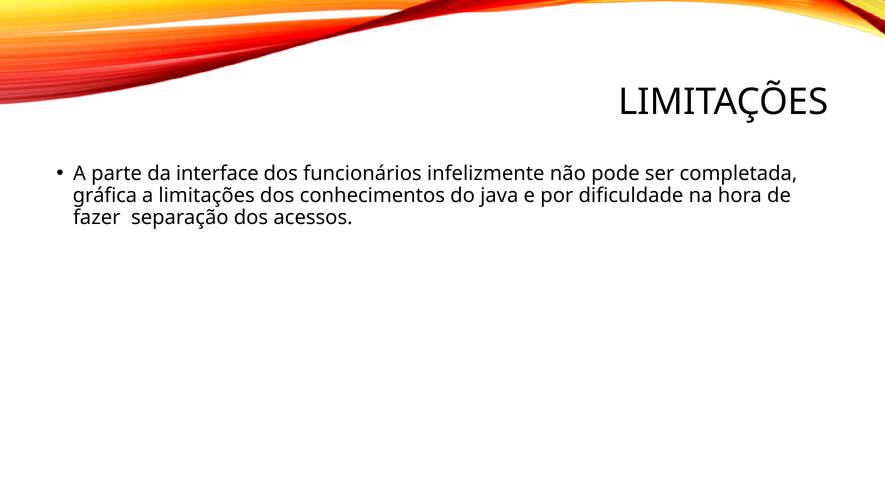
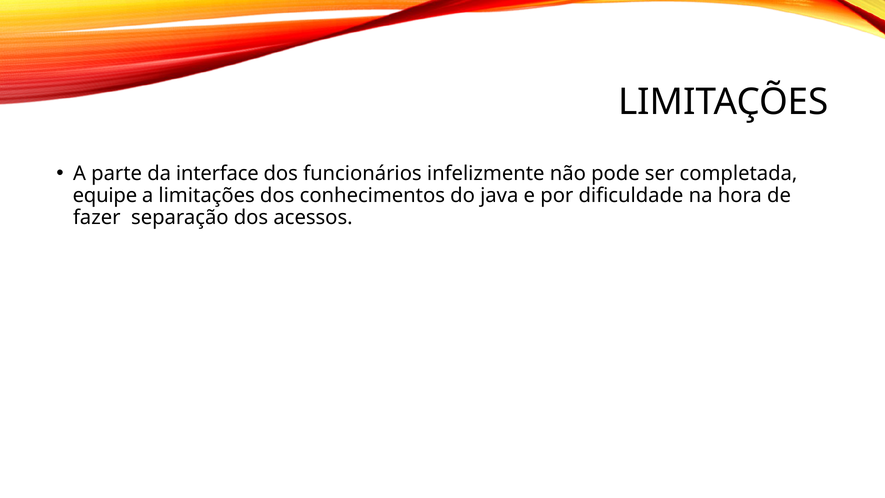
gráfica: gráfica -> equipe (105, 195)
